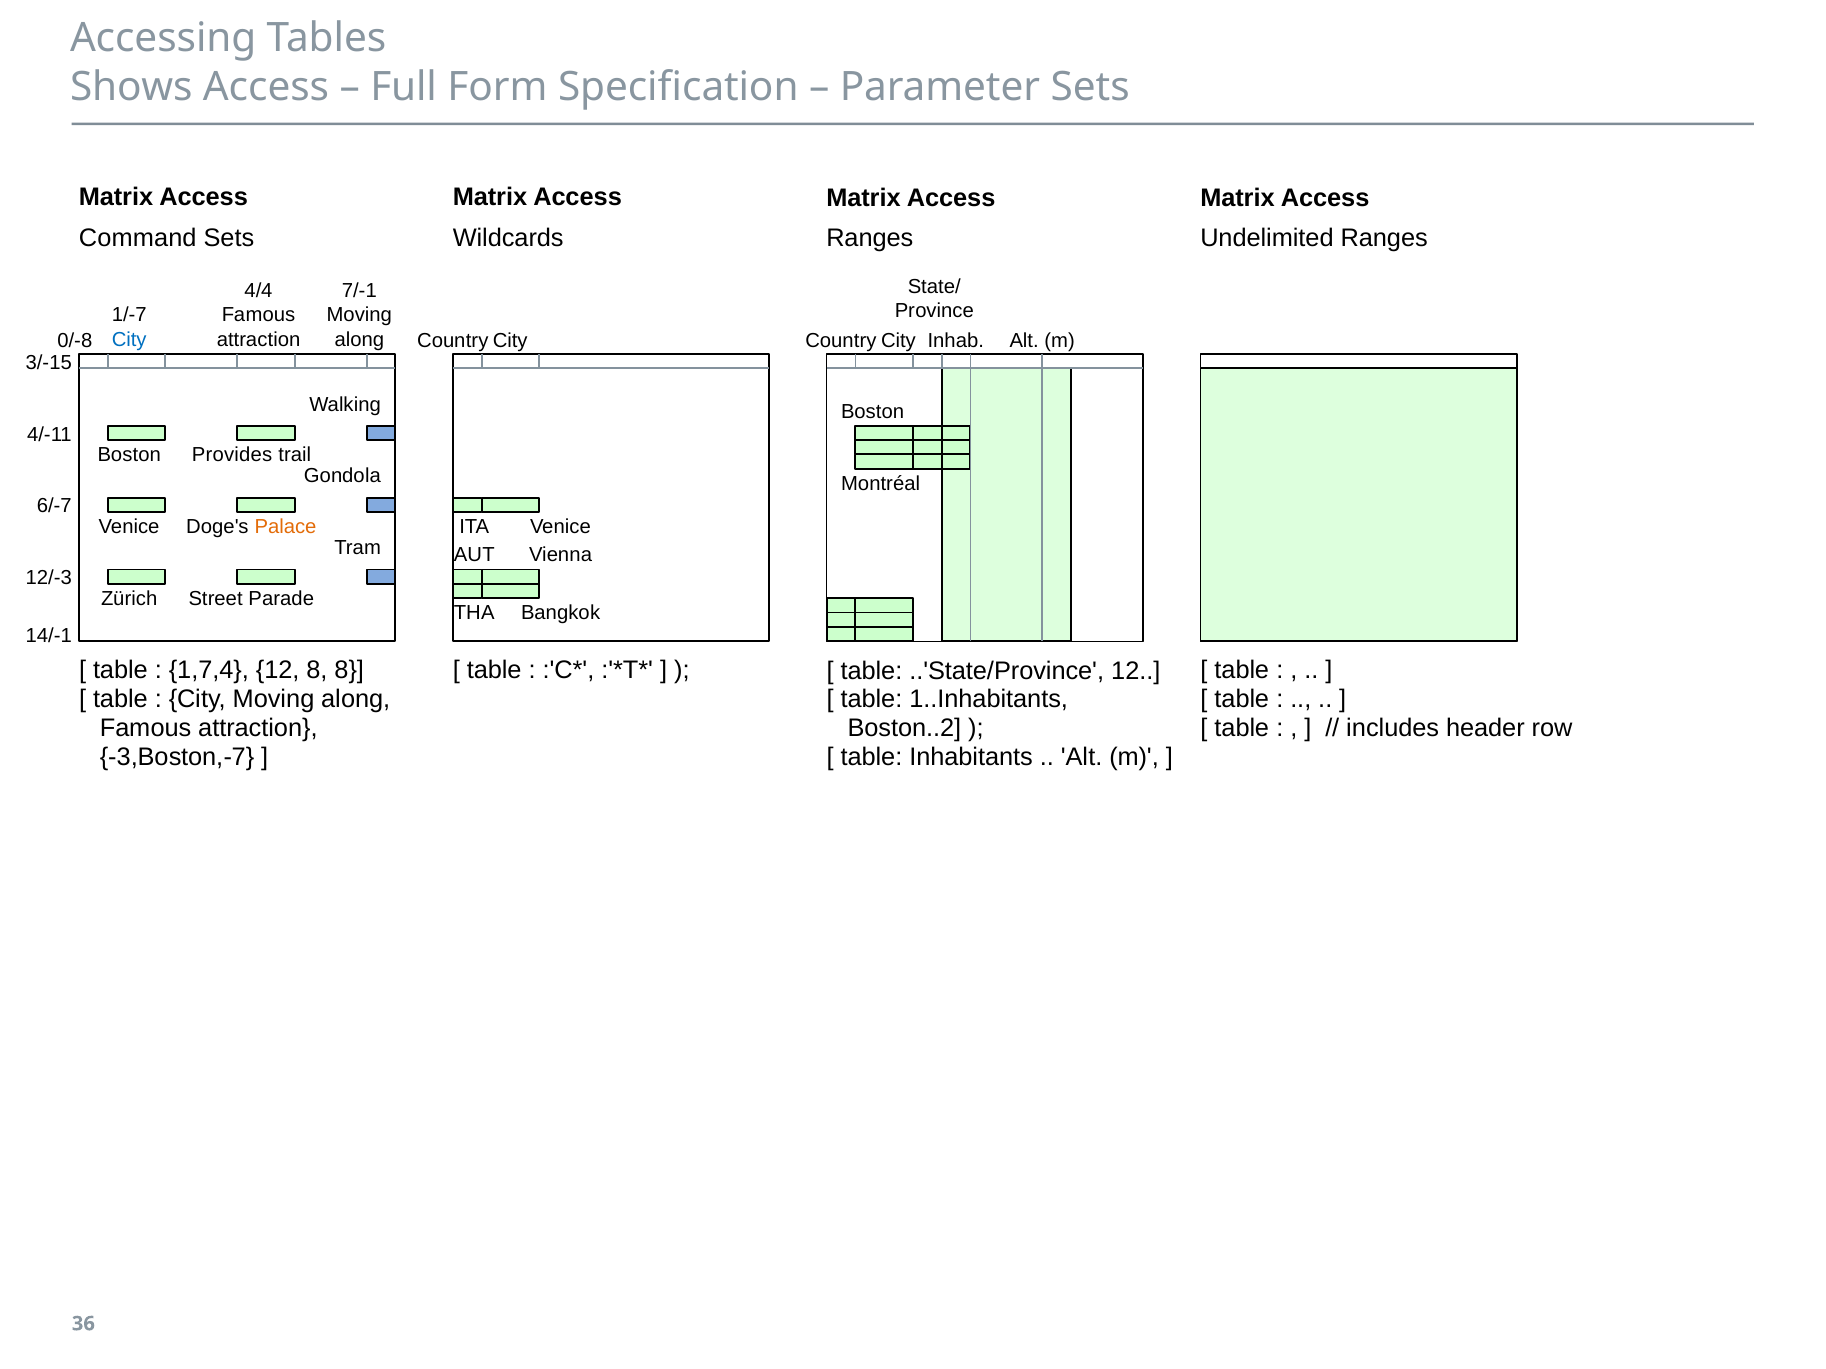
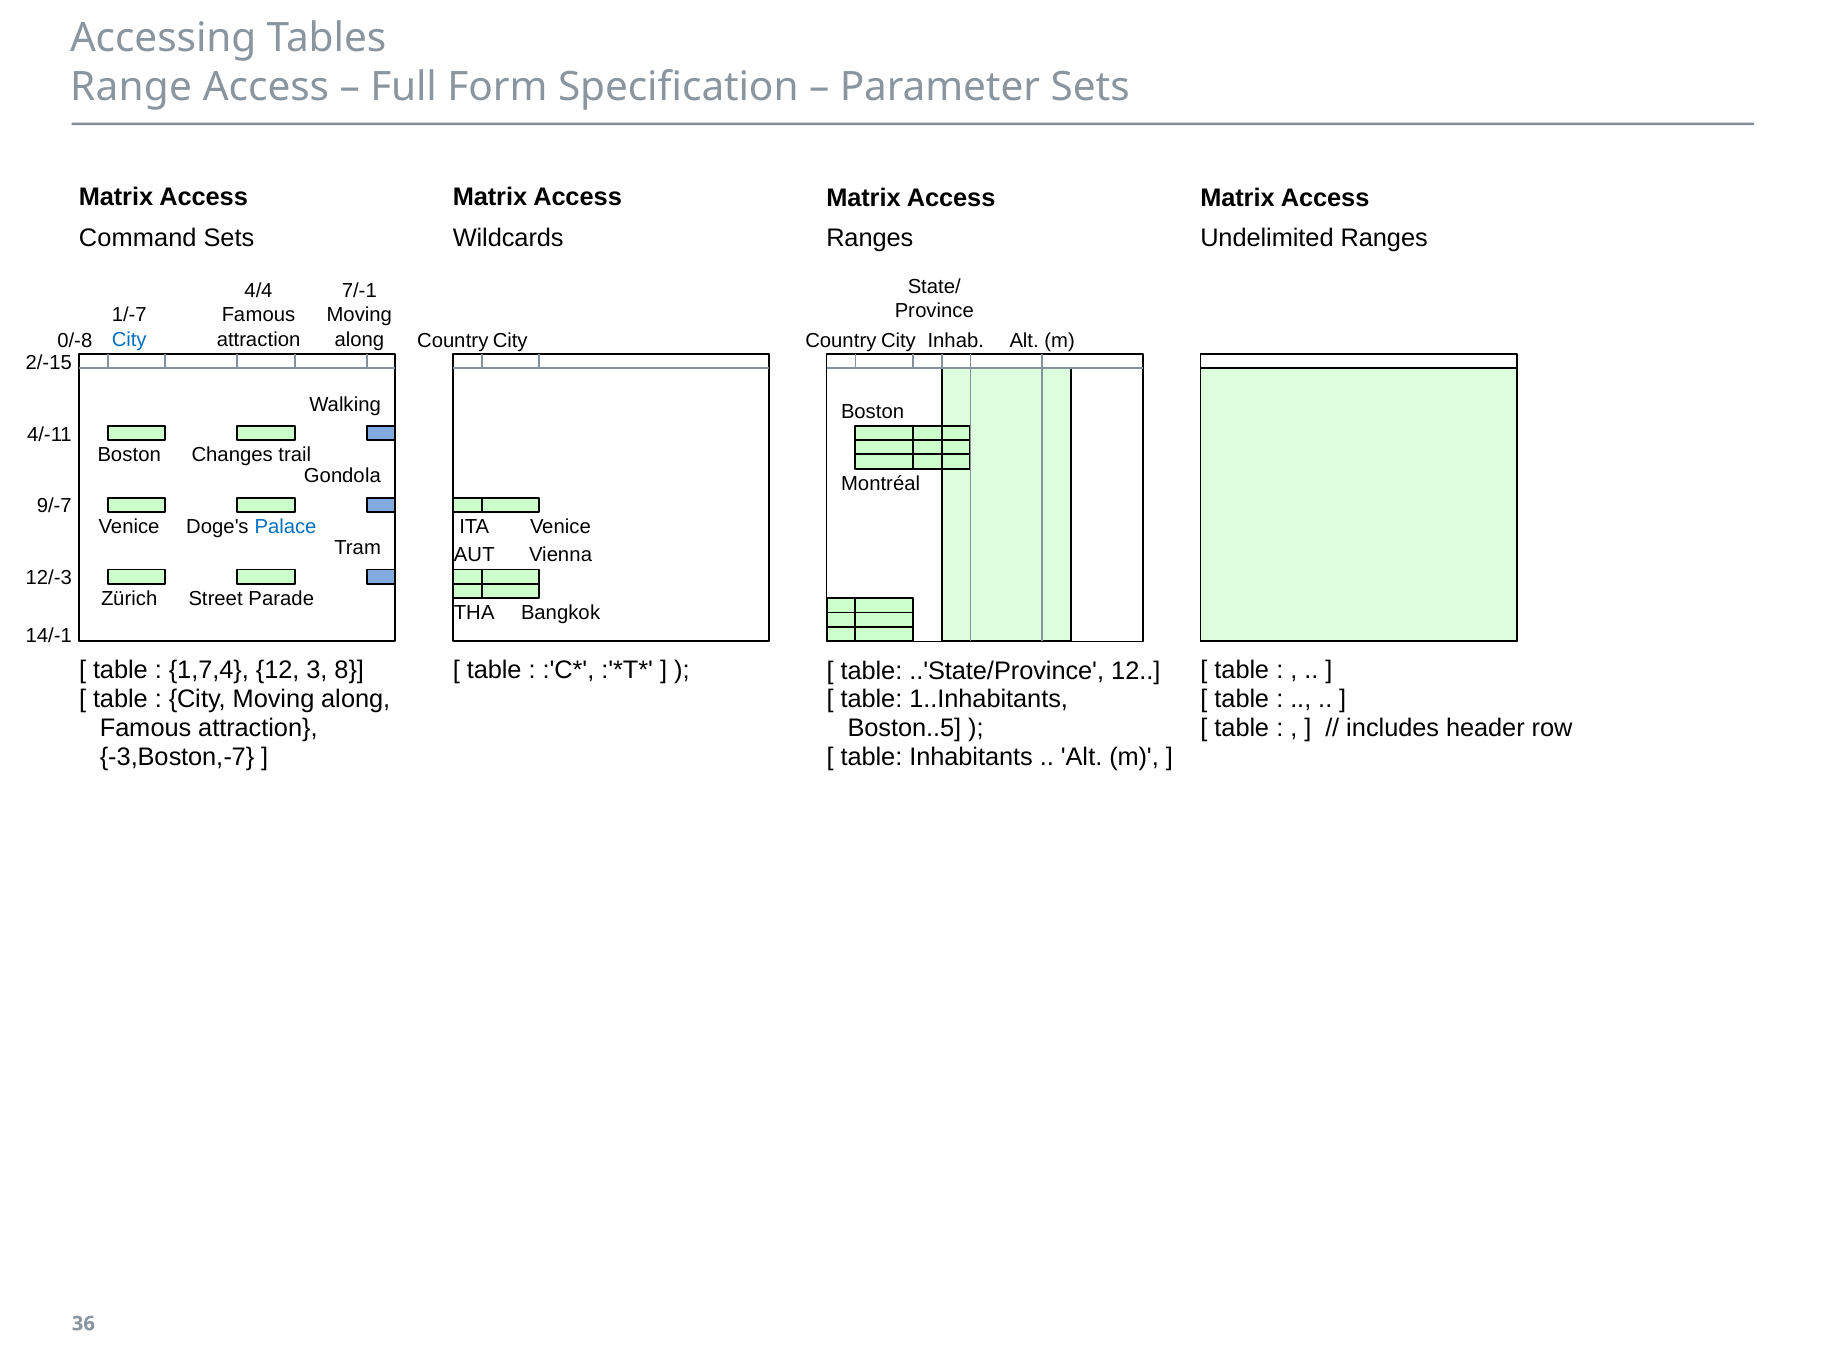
Shows: Shows -> Range (131, 87)
3/-15: 3/-15 -> 2/-15 (49, 363)
Provides: Provides -> Changes (232, 455)
6/-7: 6/-7 -> 9/-7 (54, 506)
Palace colour: orange -> blue (286, 527)
12 8: 8 -> 3 (317, 671)
Boston..2: Boston..2 -> Boston..5 (904, 729)
